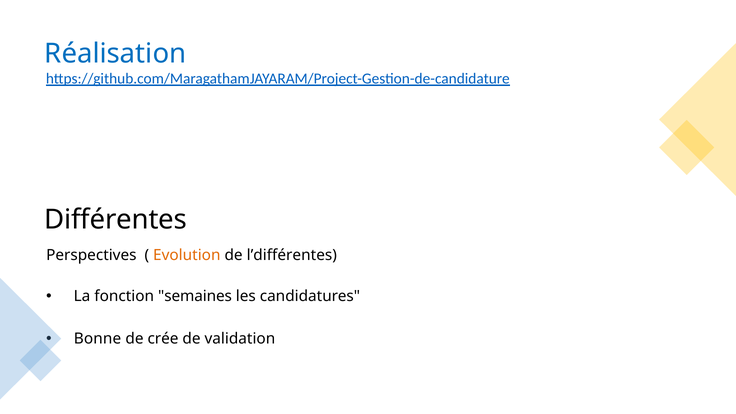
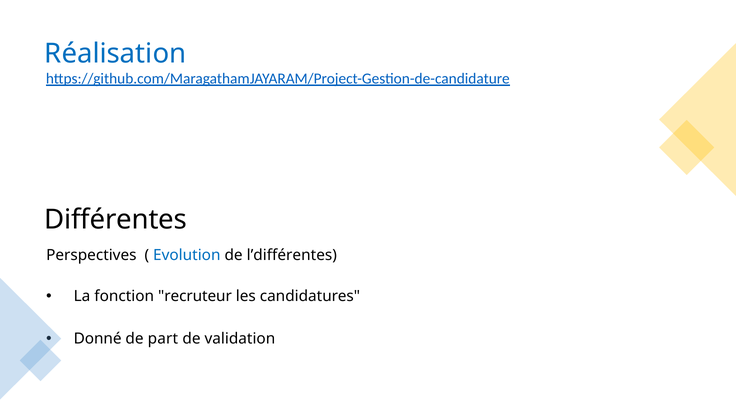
Evolution colour: orange -> blue (187, 255)
semaines: semaines -> recruteur (195, 296)
Bonne: Bonne -> Donné (98, 339)
crée: crée -> part (163, 339)
